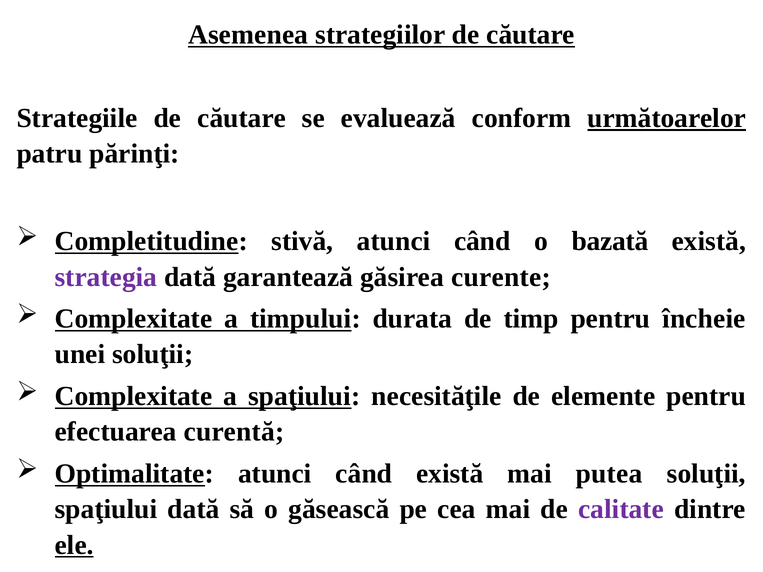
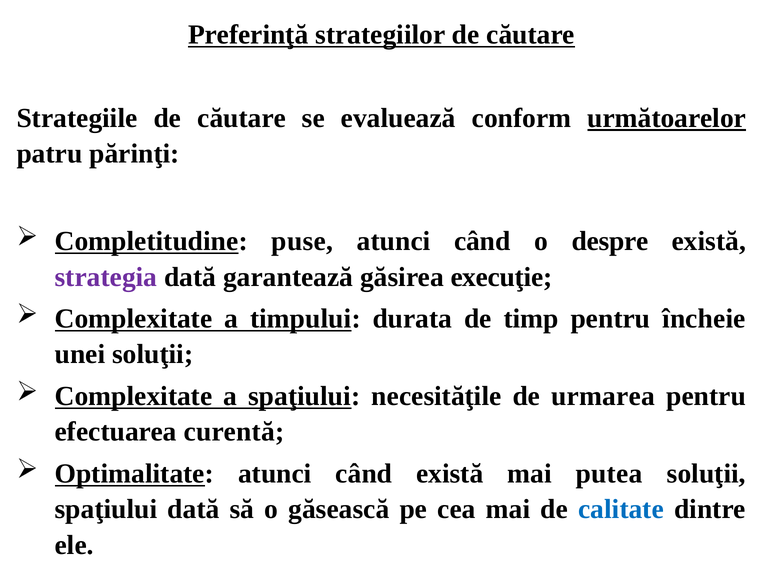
Asemenea: Asemenea -> Preferinţă (248, 35)
stivă: stivă -> puse (302, 241)
bazată: bazată -> despre (610, 241)
curente: curente -> execuţie (501, 277)
elemente: elemente -> urmarea (603, 396)
calitate colour: purple -> blue (621, 510)
ele underline: present -> none (74, 545)
